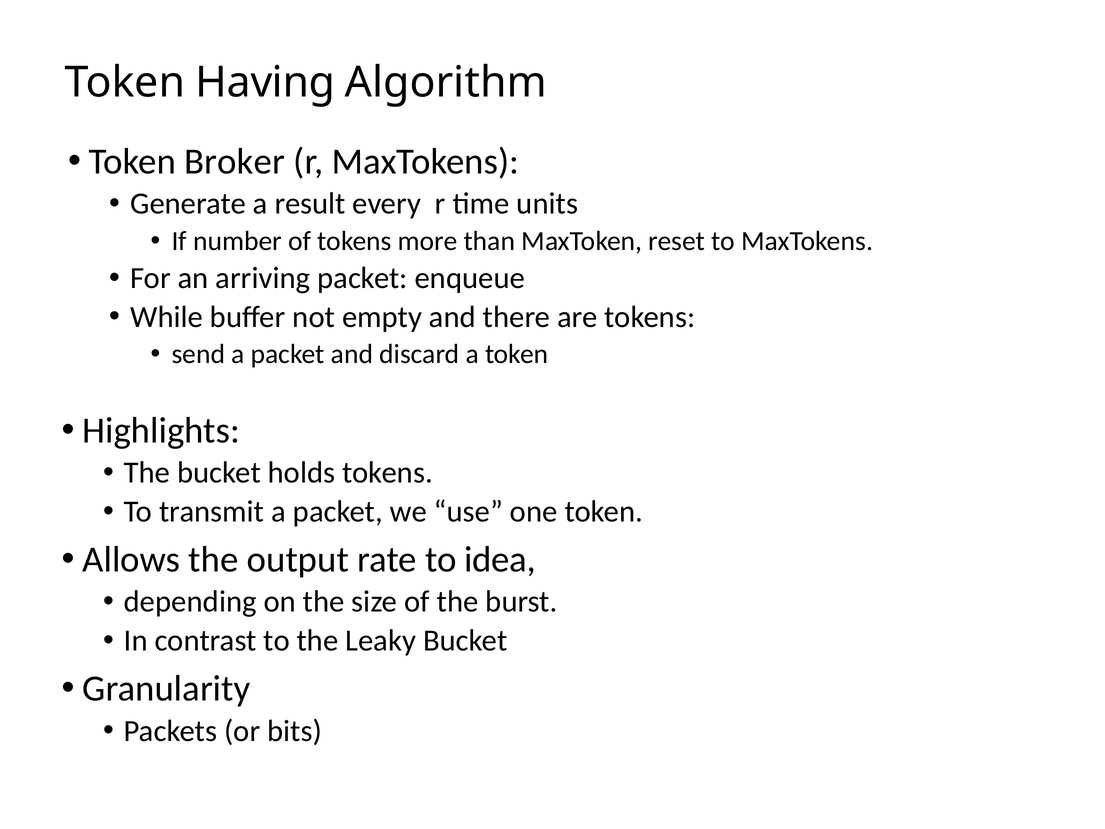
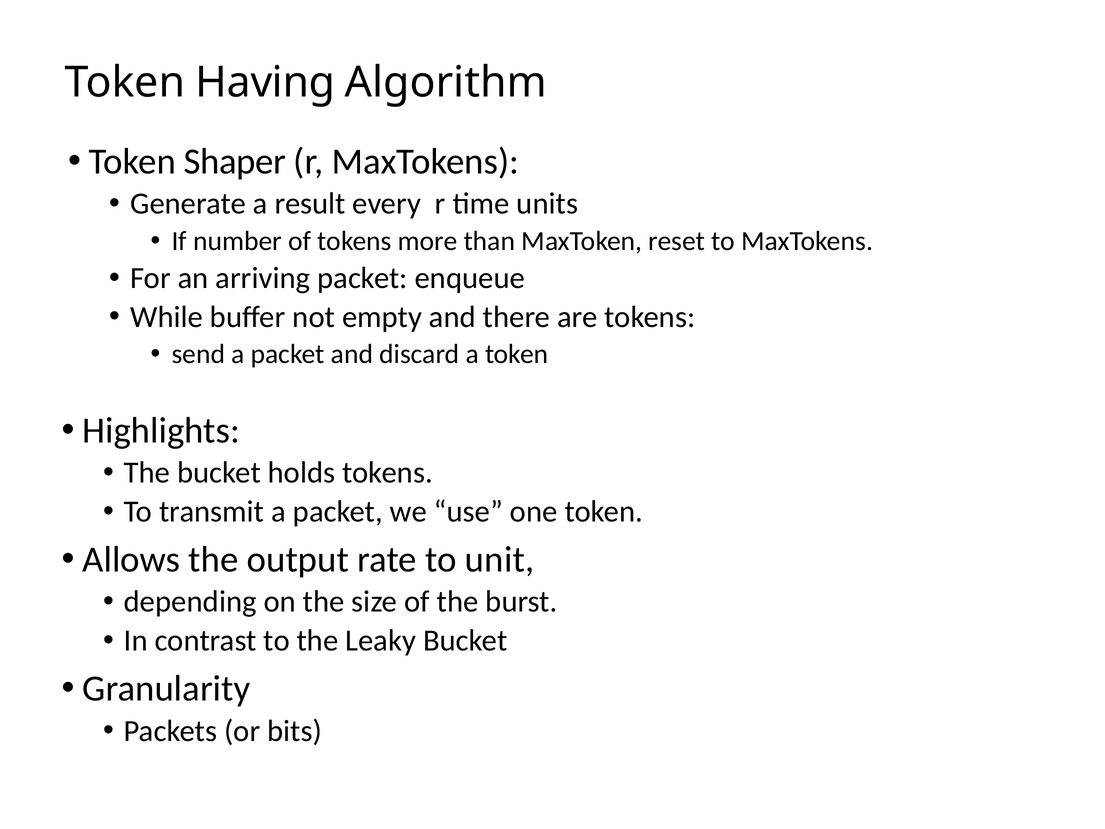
Broker: Broker -> Shaper (235, 161)
idea: idea -> unit (500, 559)
